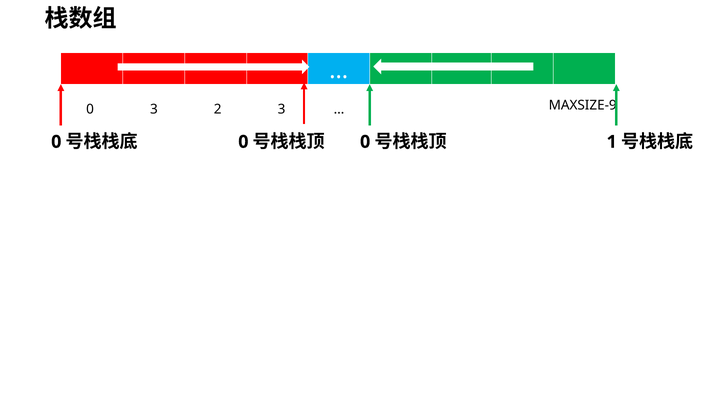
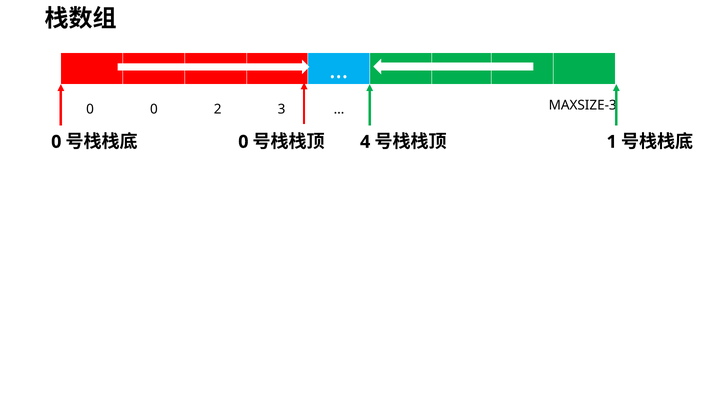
0 3: 3 -> 0 (154, 109)
MAXSIZE-9: MAXSIZE-9 -> MAXSIZE-3 (583, 105)
0: 0 -> 4 (365, 142)
